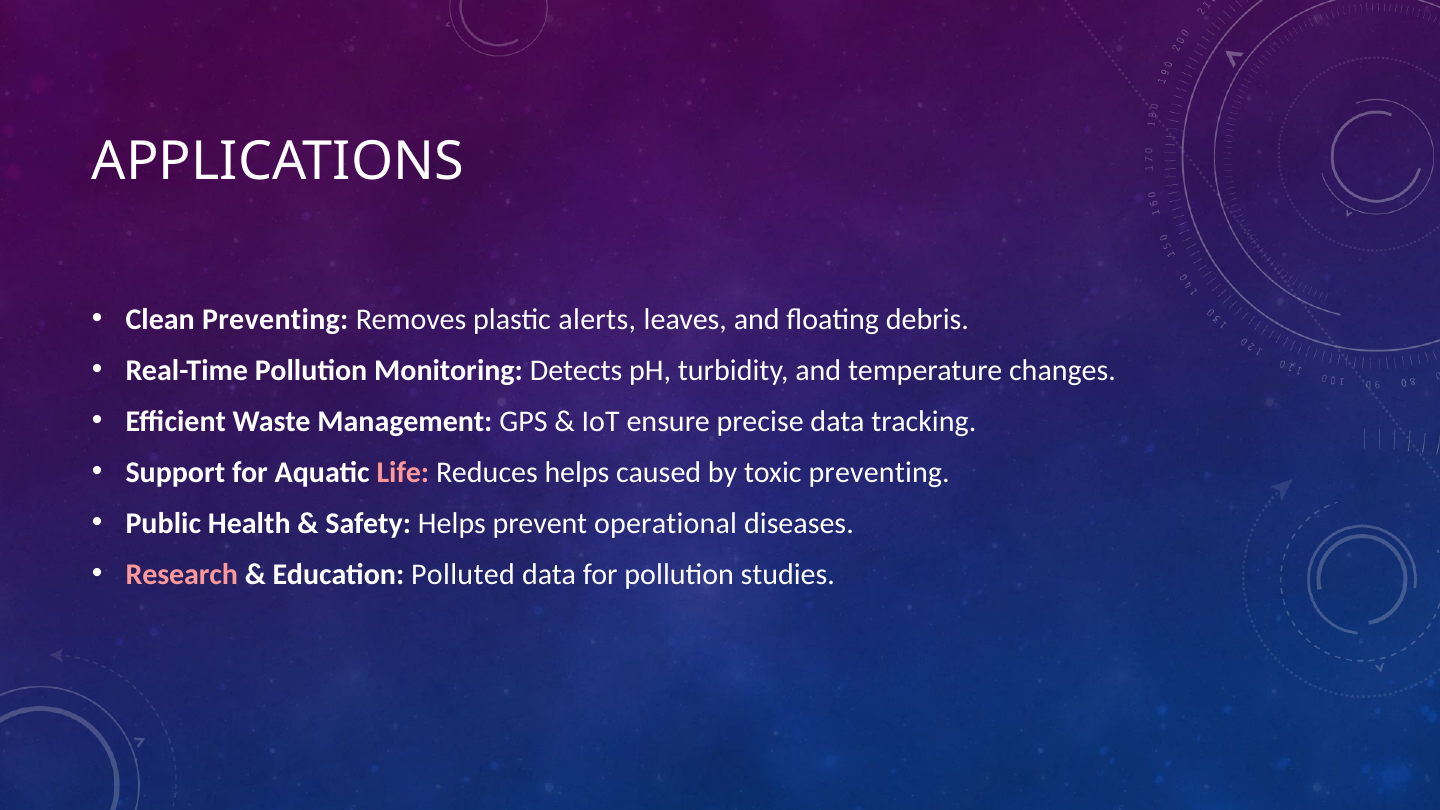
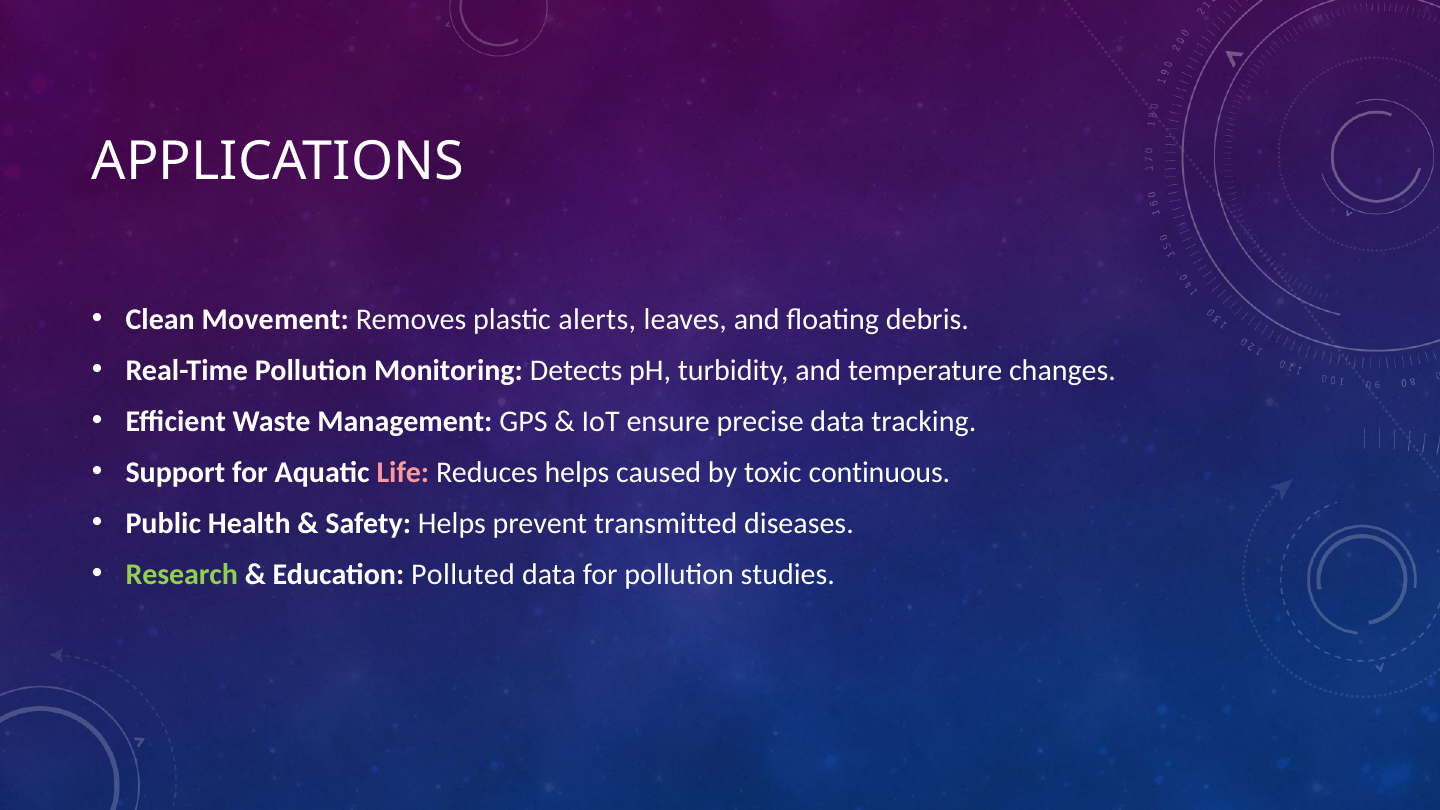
Clean Preventing: Preventing -> Movement (275, 319)
toxic preventing: preventing -> continuous (879, 472)
operational: operational -> transmitted (666, 523)
Research colour: pink -> light green (182, 574)
